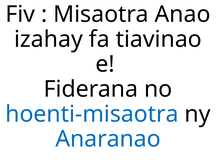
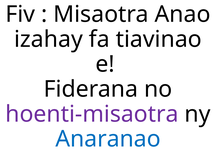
hoenti-misaotra colour: blue -> purple (92, 114)
